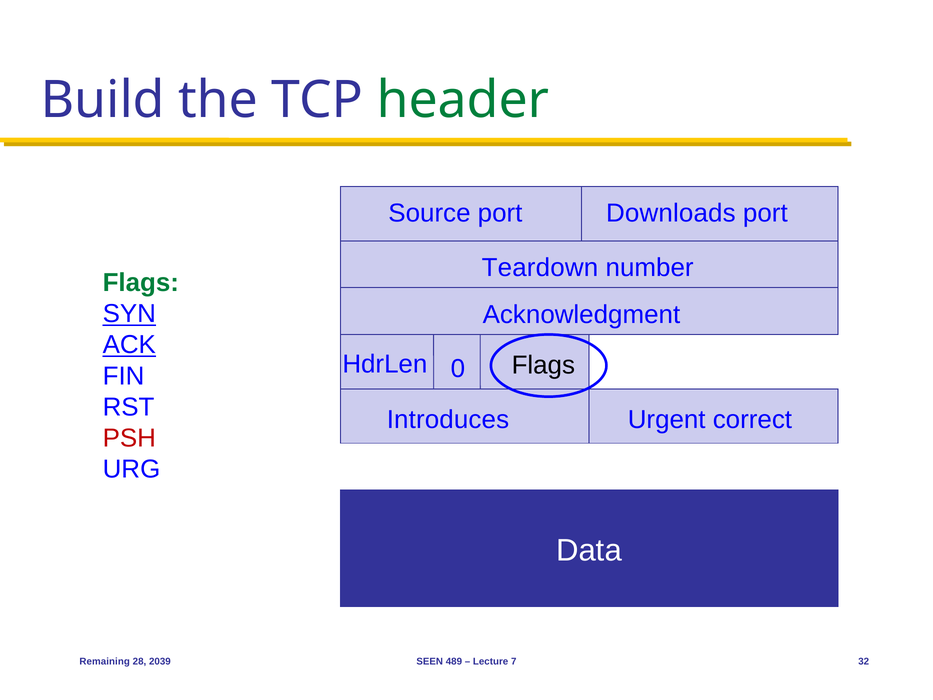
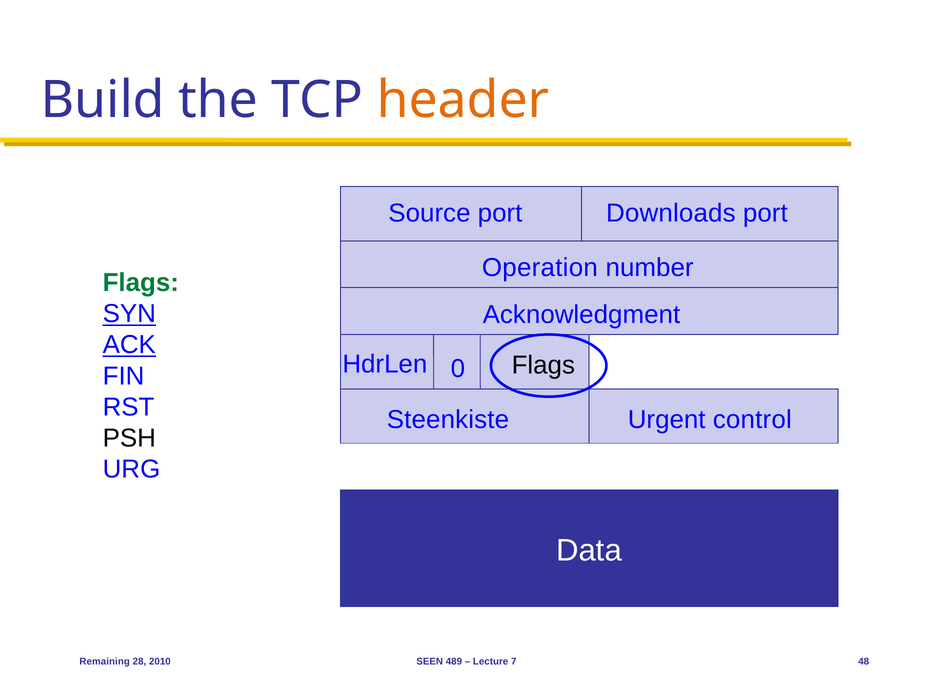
header colour: green -> orange (463, 100)
Teardown: Teardown -> Operation (540, 268)
Introduces: Introduces -> Steenkiste (448, 420)
correct: correct -> control (752, 420)
PSH colour: red -> black (129, 438)
2039: 2039 -> 2010 (160, 662)
32: 32 -> 48 (864, 662)
